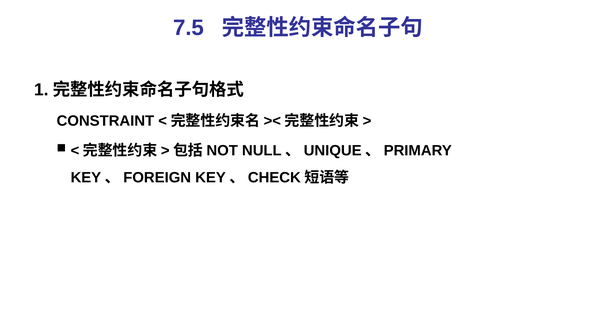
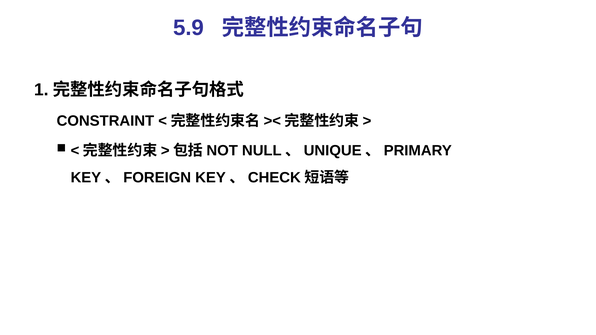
7.5: 7.5 -> 5.9 (189, 28)
